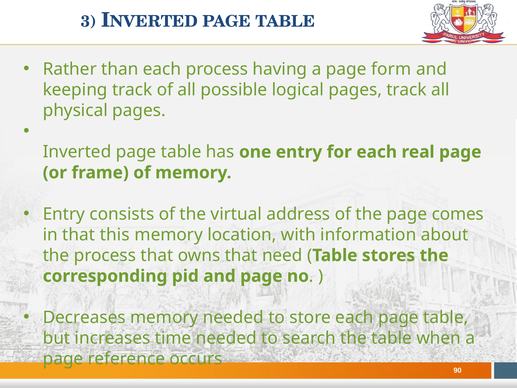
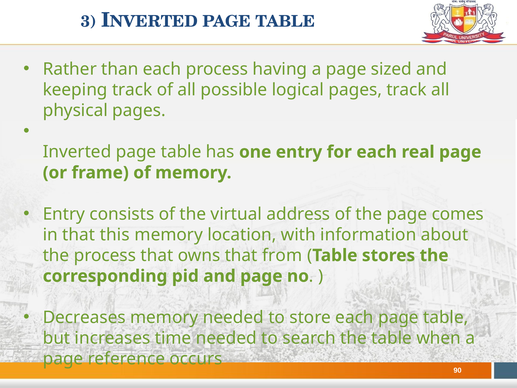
form: form -> sized (391, 69)
need: need -> from (282, 255)
